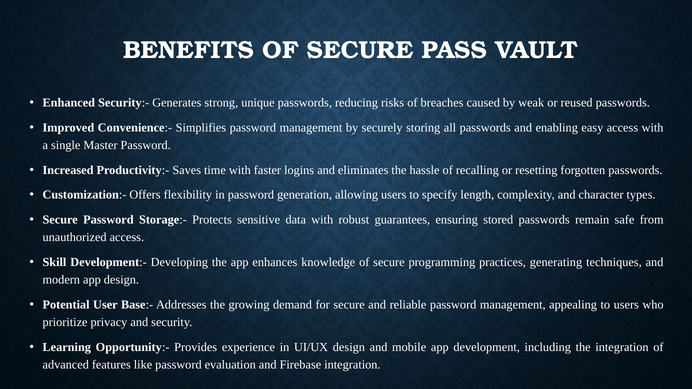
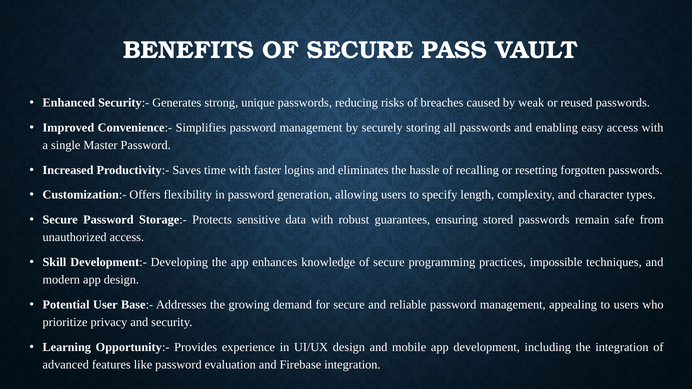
generating: generating -> impossible (556, 262)
